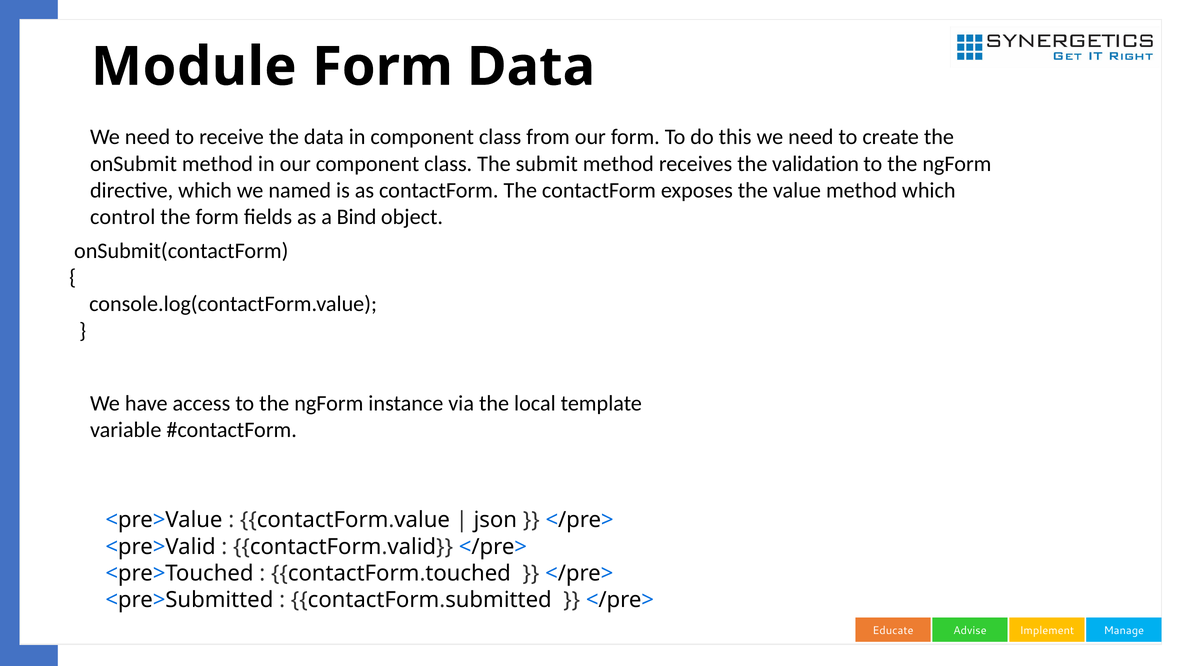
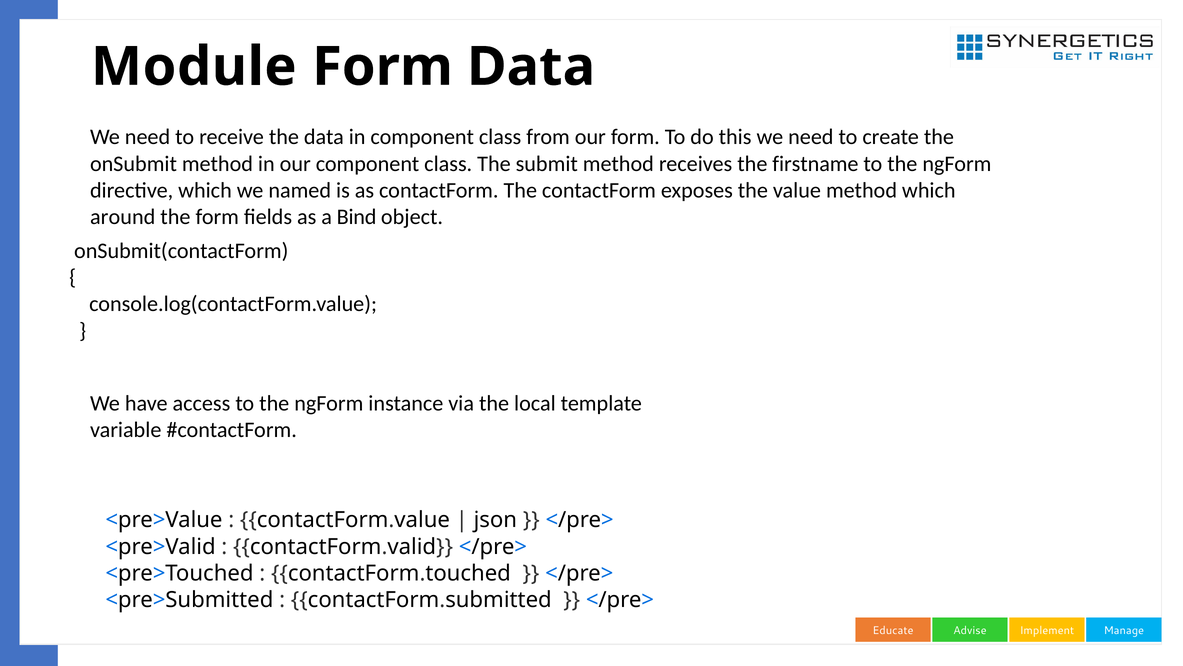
validation: validation -> firstname (815, 164)
control: control -> around (123, 217)
